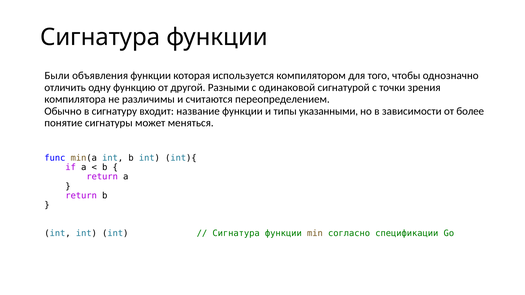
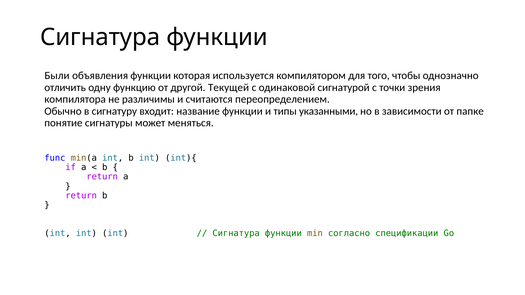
Разными: Разными -> Текущей (229, 88)
более: более -> папке (470, 111)
